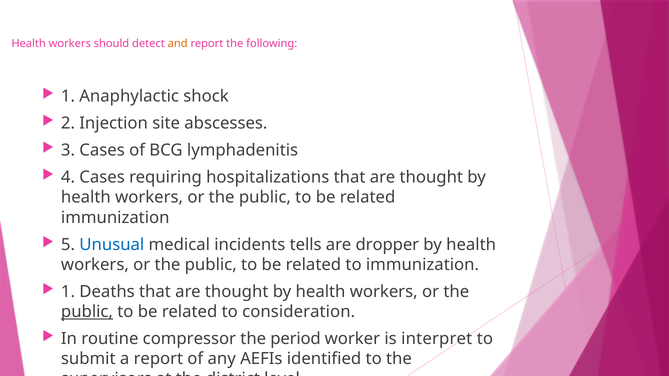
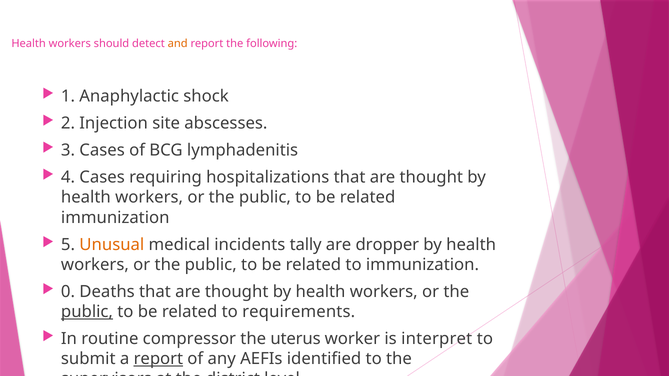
Unusual colour: blue -> orange (112, 245)
tells: tells -> tally (306, 245)
1: 1 -> 0 (68, 292)
consideration: consideration -> requirements (299, 312)
period: period -> uterus (296, 339)
report underline: none -> present (158, 359)
